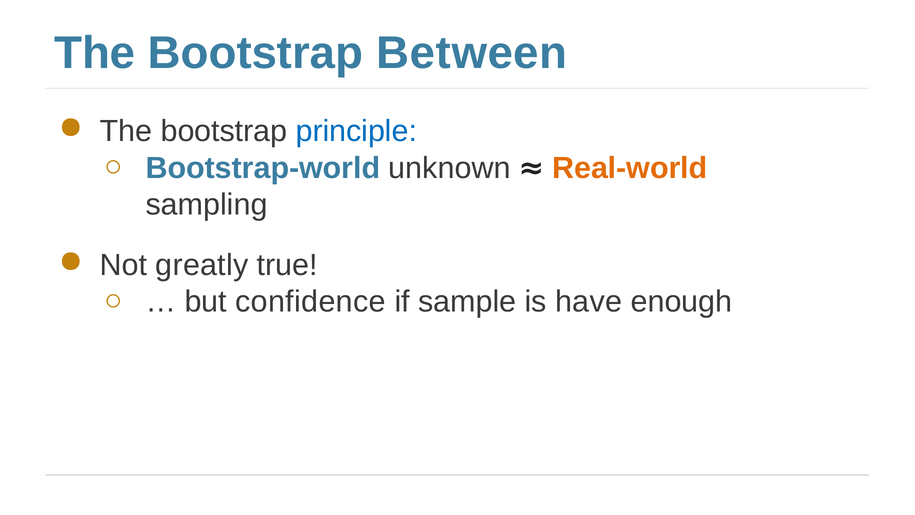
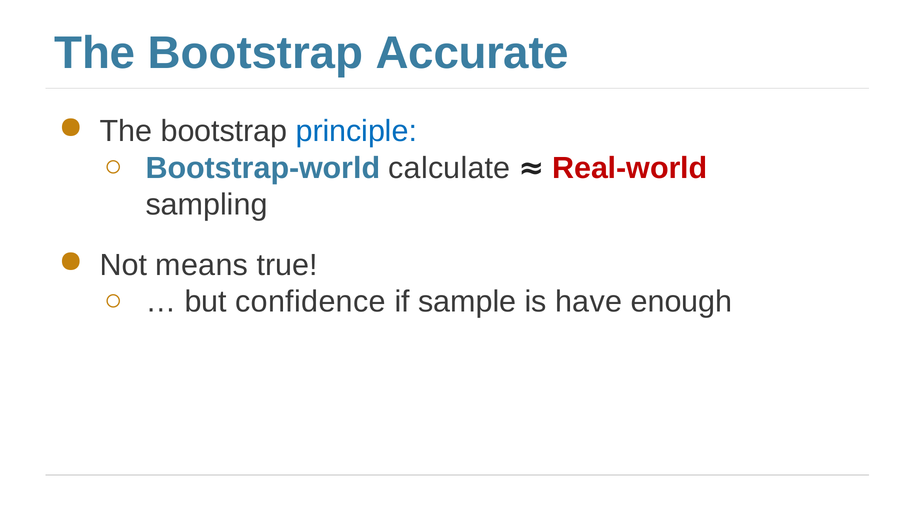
Between: Between -> Accurate (472, 53)
unknown: unknown -> calculate (449, 168)
Real-world colour: orange -> red (630, 168)
greatly: greatly -> means (202, 265)
